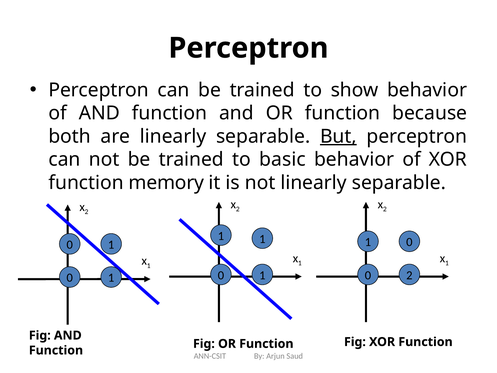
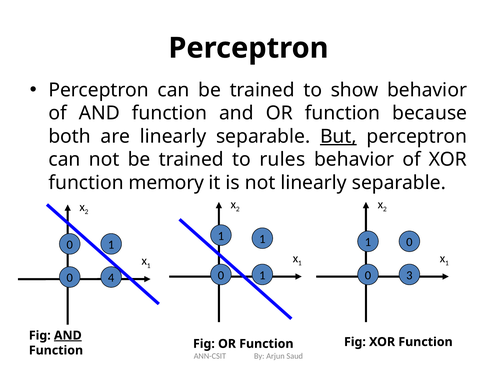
basic: basic -> rules (282, 159)
0 2: 2 -> 3 (409, 275)
1: 1 -> 4 (111, 278)
AND underline: none -> present (68, 335)
